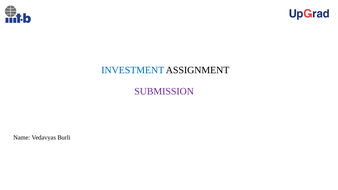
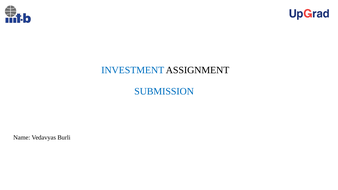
SUBMISSION colour: purple -> blue (164, 91)
